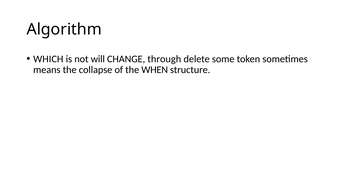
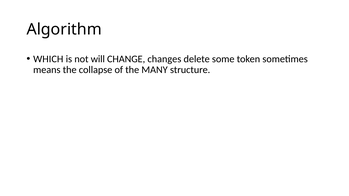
through: through -> changes (164, 59)
WHEN: WHEN -> MANY (155, 70)
